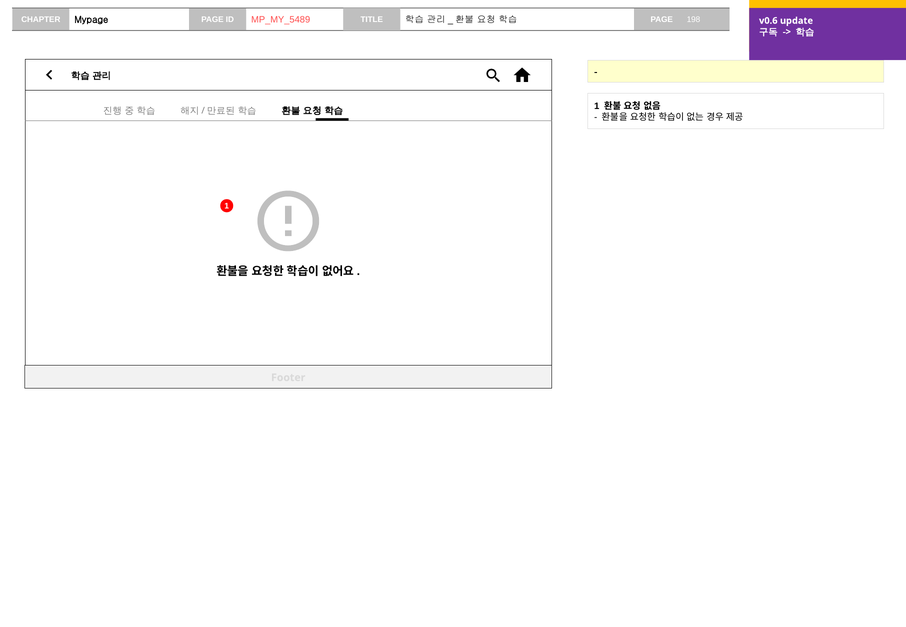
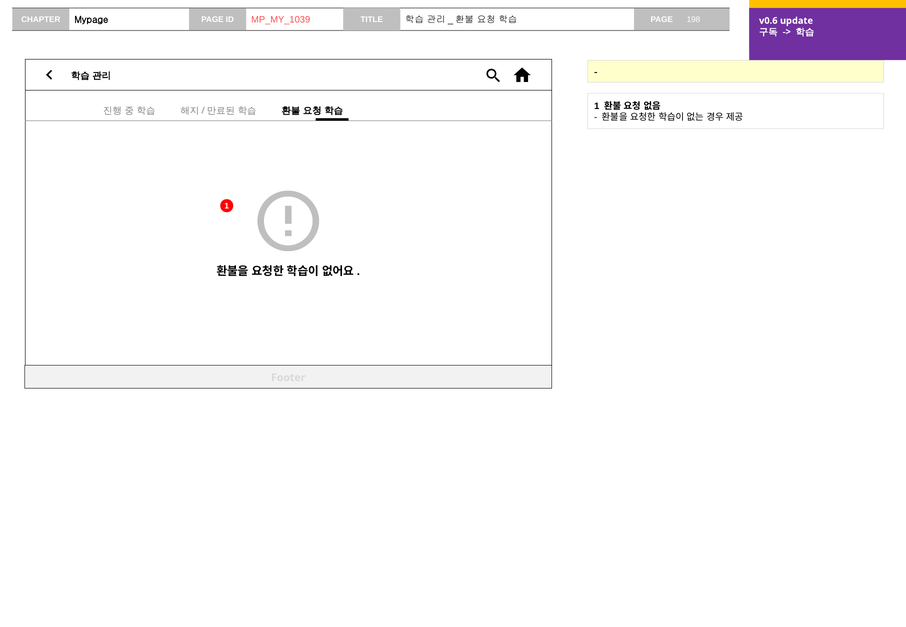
MP_MY_5489: MP_MY_5489 -> MP_MY_1039 (281, 20)
